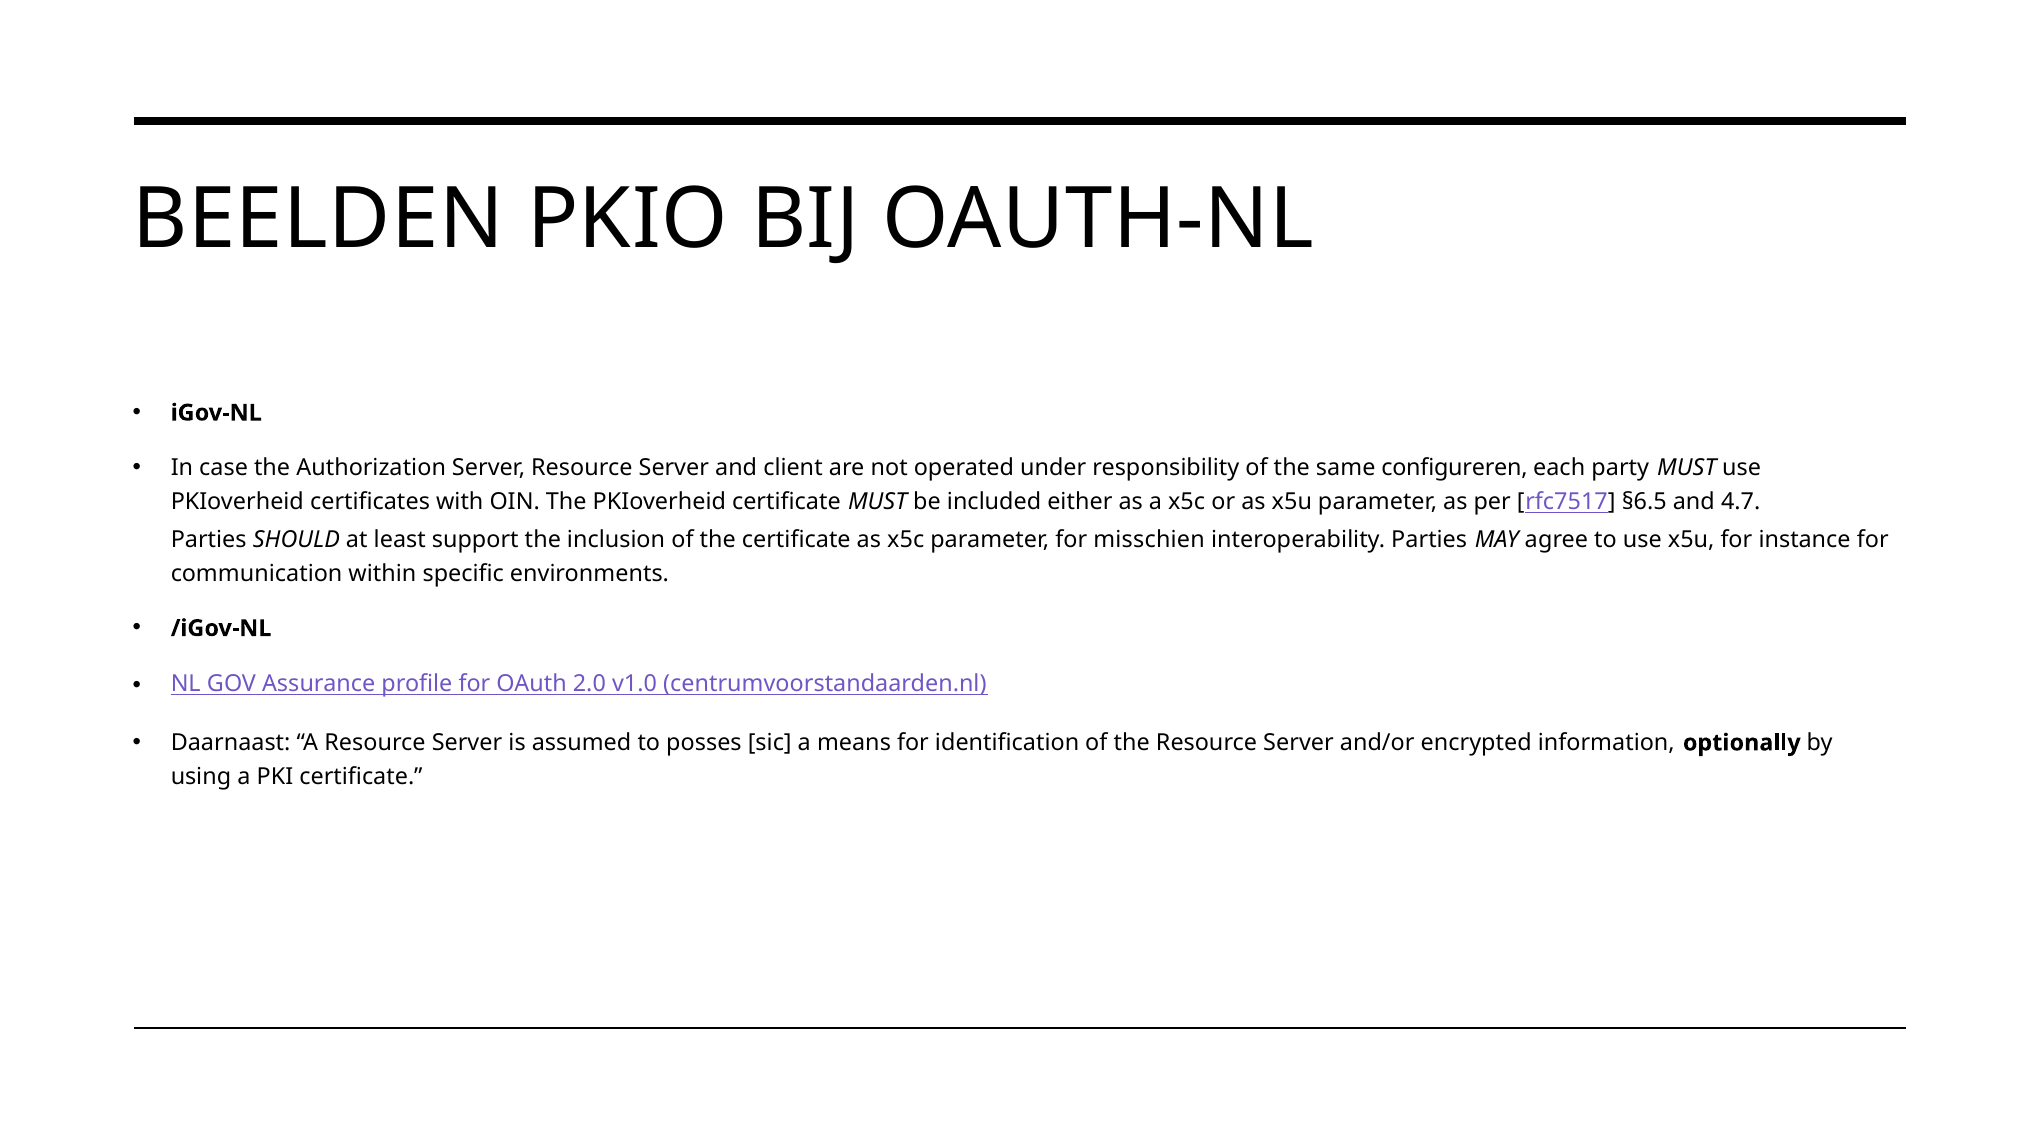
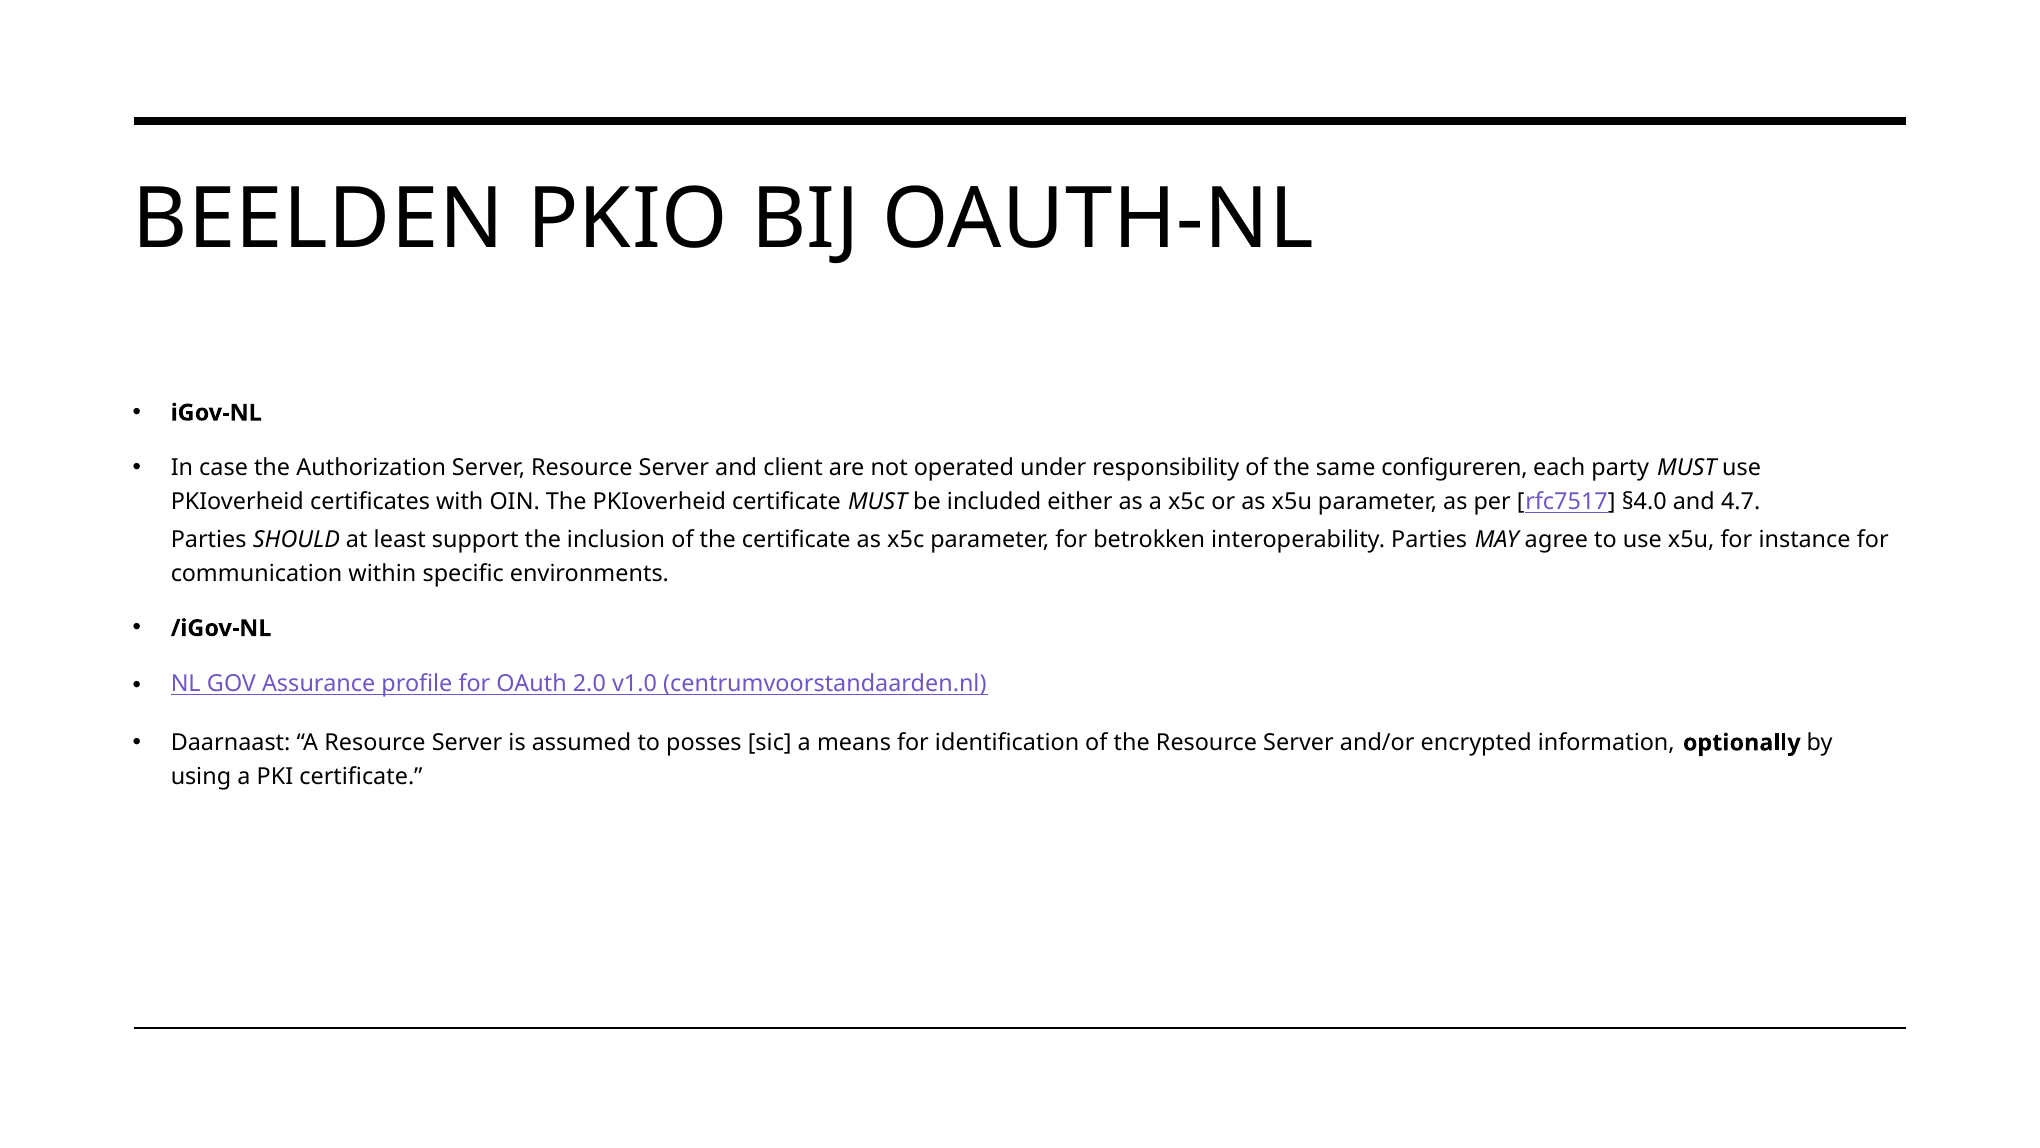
§6.5: §6.5 -> §4.0 (1644, 502)
misschien: misschien -> betrokken (1149, 539)
